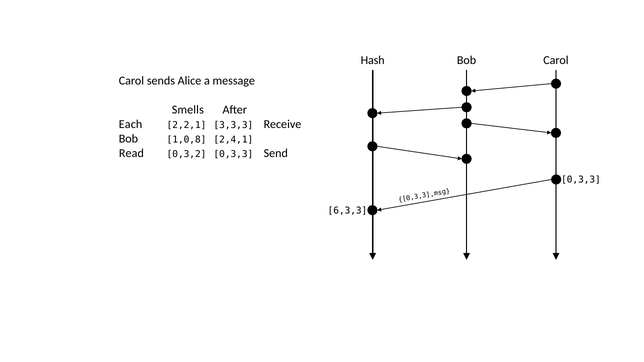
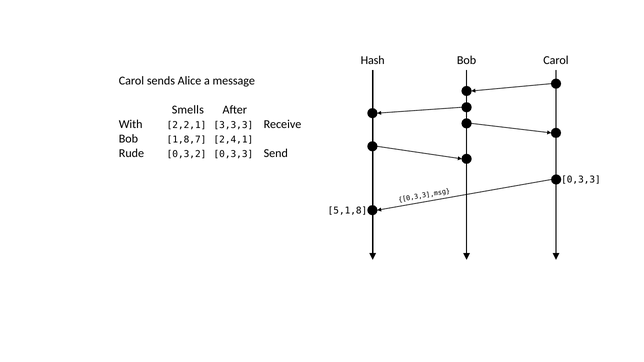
Each: Each -> With (131, 124)
1,0,8: 1,0,8 -> 1,8,7 (187, 140)
Read: Read -> Rude (131, 153)
6,3,3: 6,3,3 -> 5,1,8 (347, 211)
